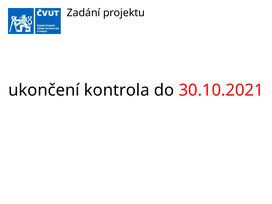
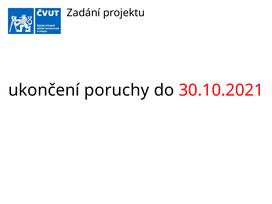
kontrola: kontrola -> poruchy (117, 90)
